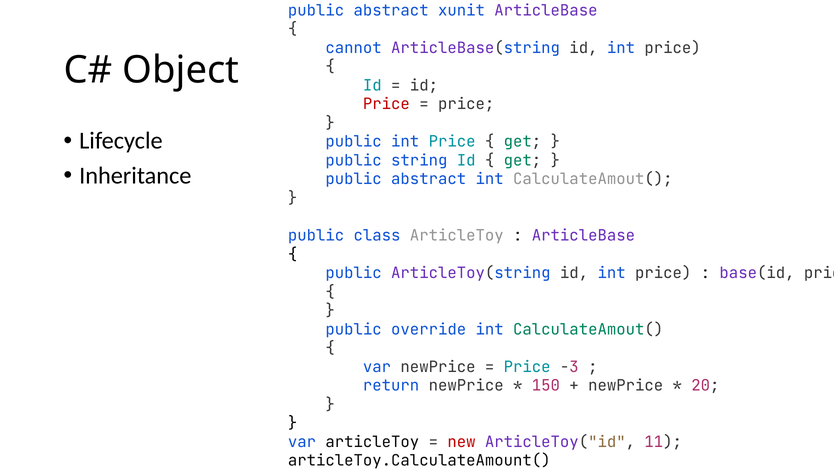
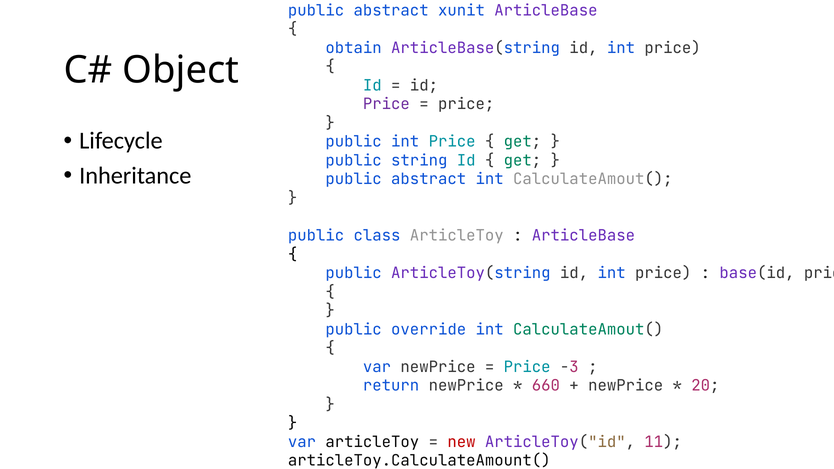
cannot: cannot -> obtain (354, 48)
Price colour: red -> purple (386, 104)
150: 150 -> 660 (546, 386)
